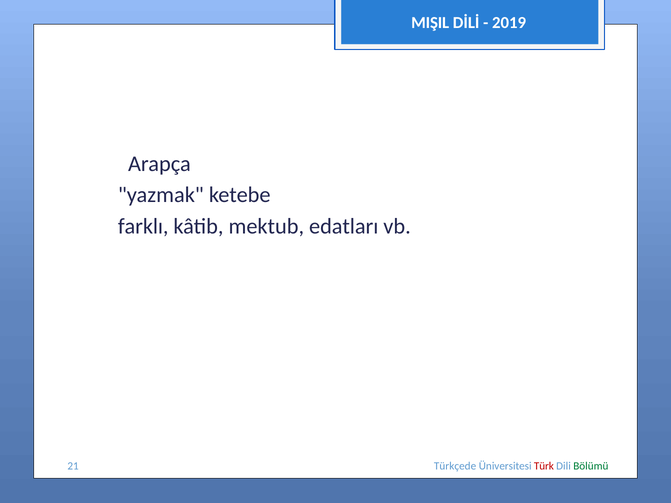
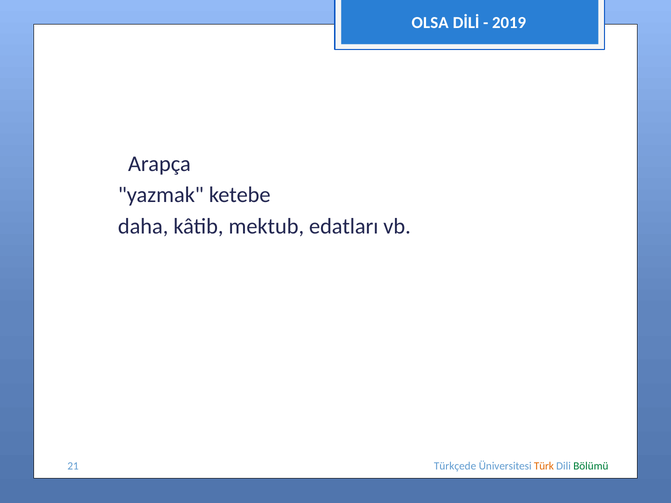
MIŞIL: MIŞIL -> OLSA (430, 23)
farklı: farklı -> daha (143, 226)
Türk colour: red -> orange (544, 466)
